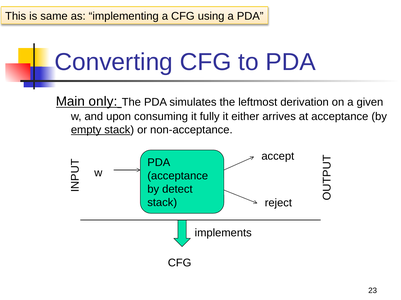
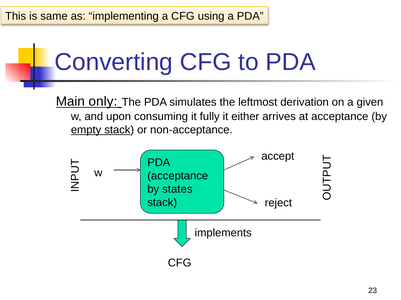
detect: detect -> states (177, 190)
